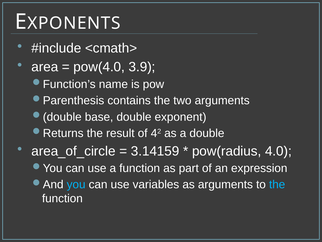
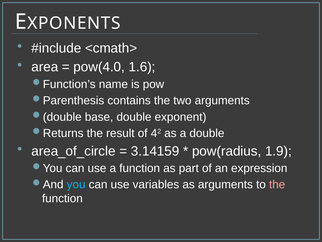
3.9: 3.9 -> 1.6 (142, 67)
4.0: 4.0 -> 1.9 (278, 151)
the colour: light blue -> pink (277, 184)
